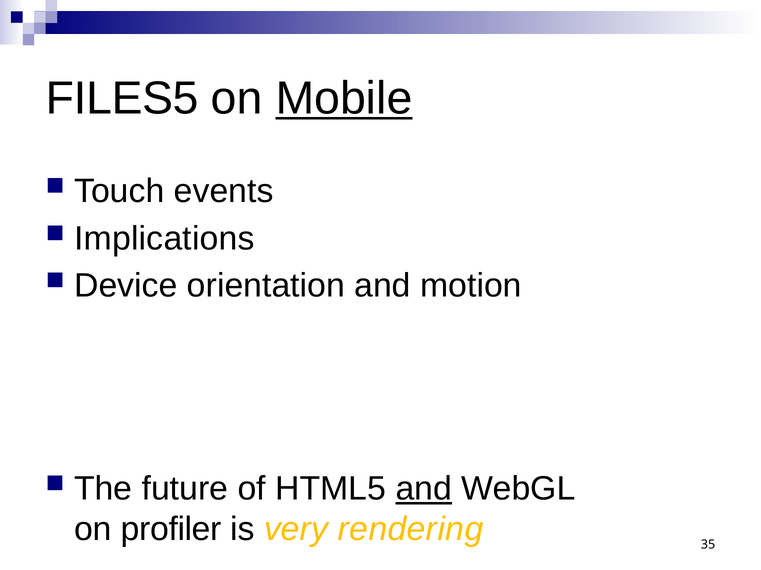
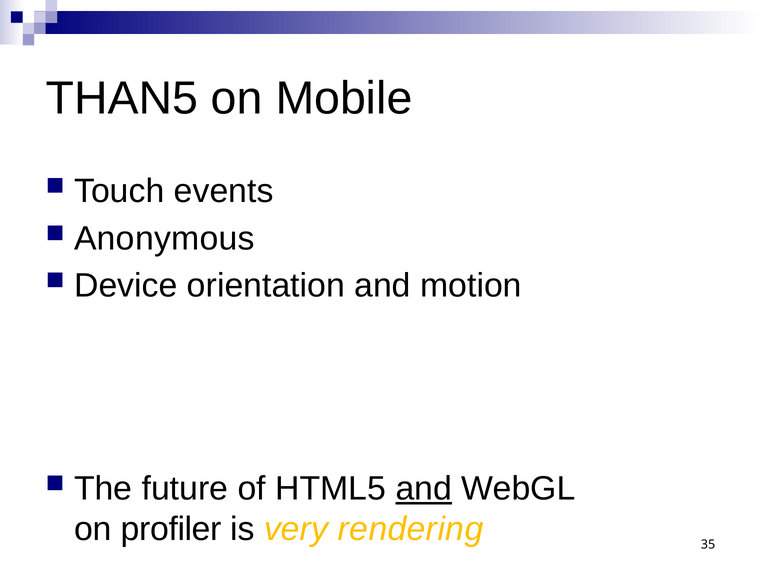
FILES5: FILES5 -> THAN5 (122, 98)
Mobile underline: present -> none (344, 98)
Implications: Implications -> Anonymous (164, 239)
